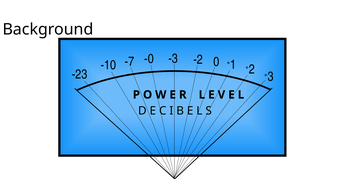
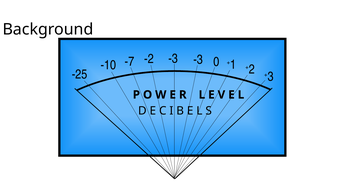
-0: -0 -> -2 (149, 59)
-3 -2: -2 -> -3 (198, 59)
-23: -23 -> -25 (80, 74)
